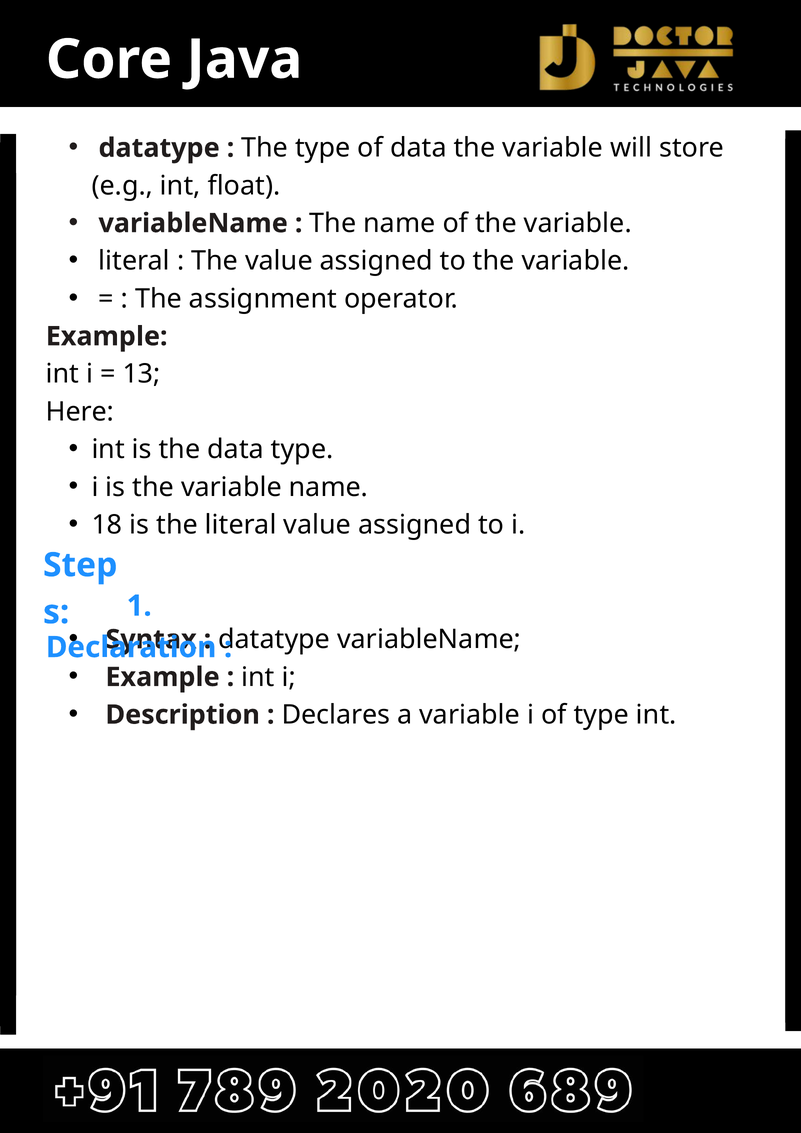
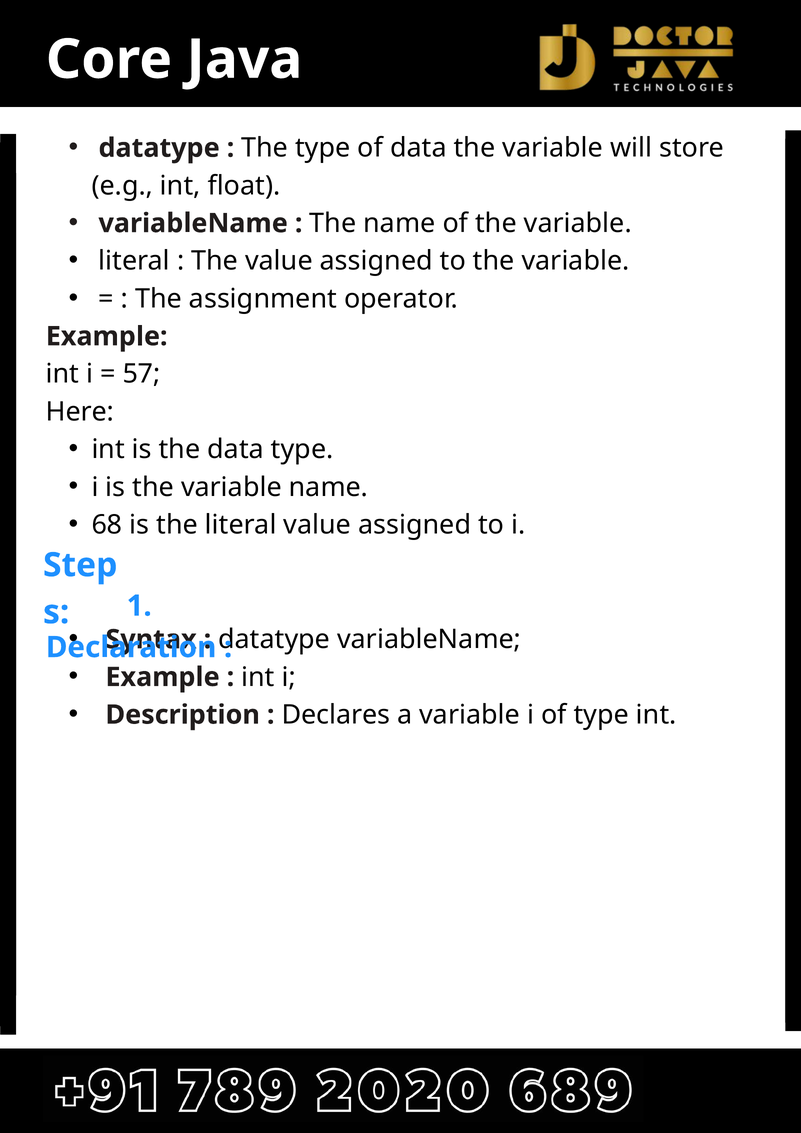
13: 13 -> 57 (142, 374)
18: 18 -> 68 (107, 525)
